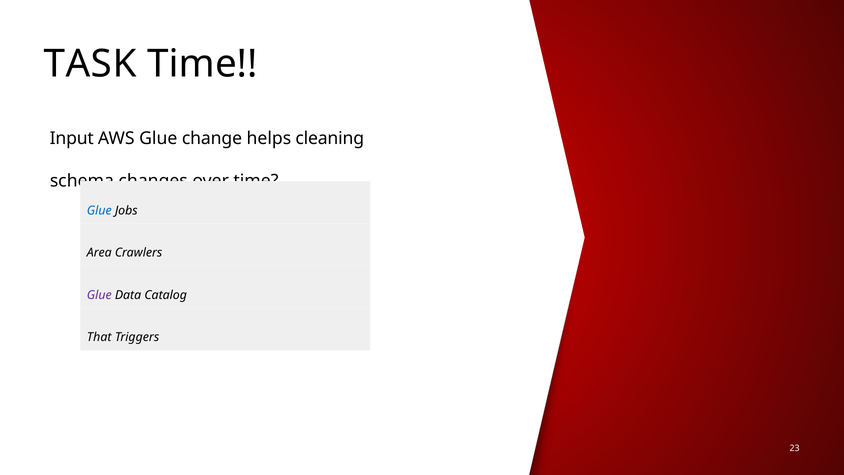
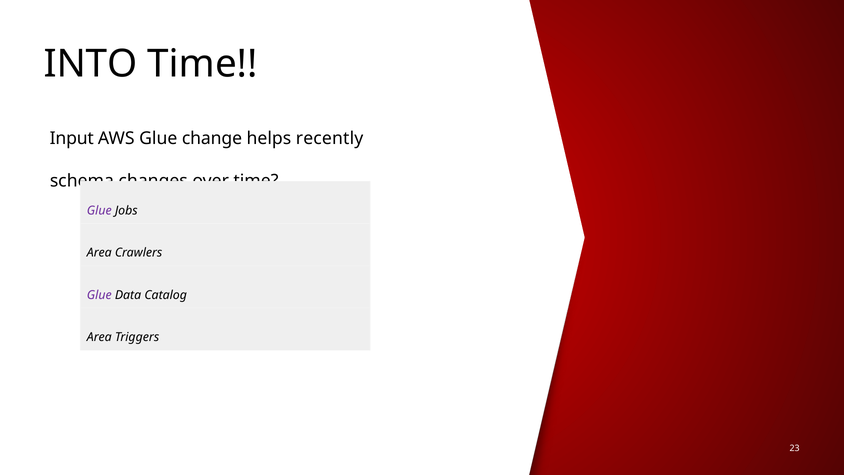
TASK: TASK -> INTO (91, 64)
cleaning: cleaning -> recently (330, 138)
Glue colour: blue -> purple (99, 211)
That: That -> Area (99, 337)
